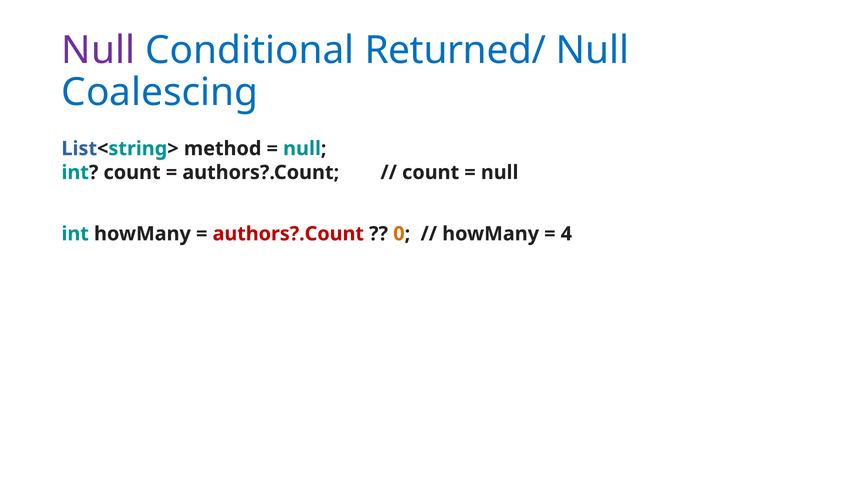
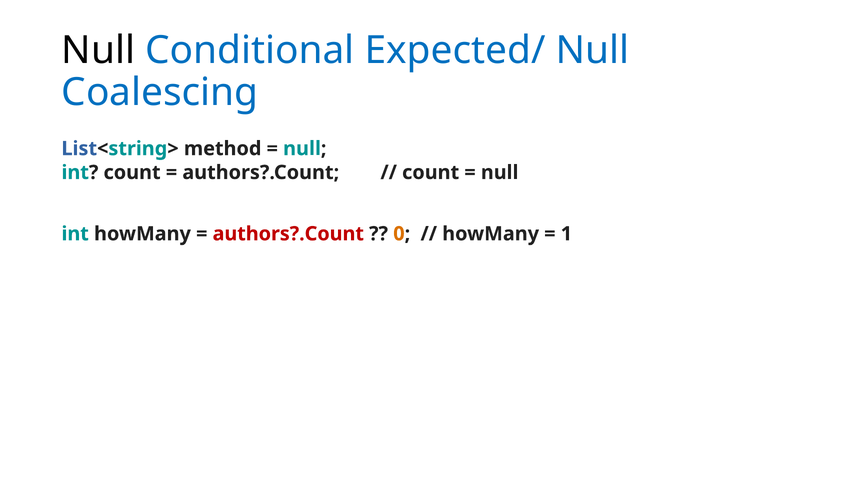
Null colour: purple -> black (98, 50)
Returned/: Returned/ -> Expected/ (455, 50)
4: 4 -> 1 (566, 234)
